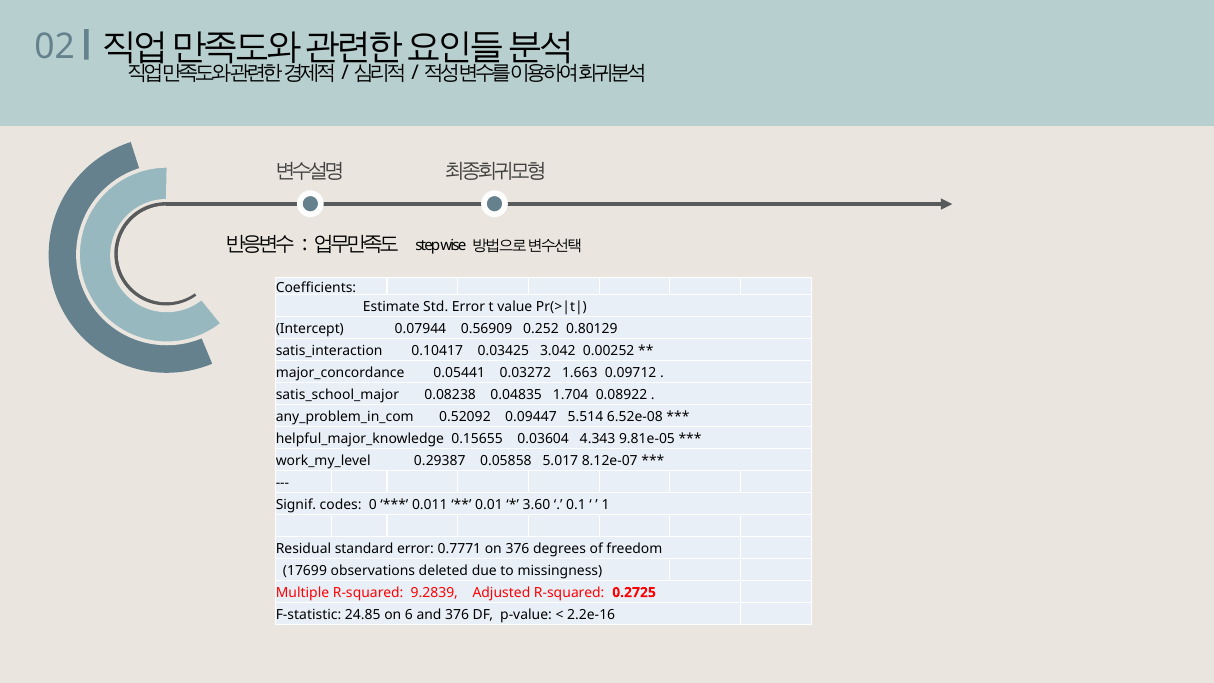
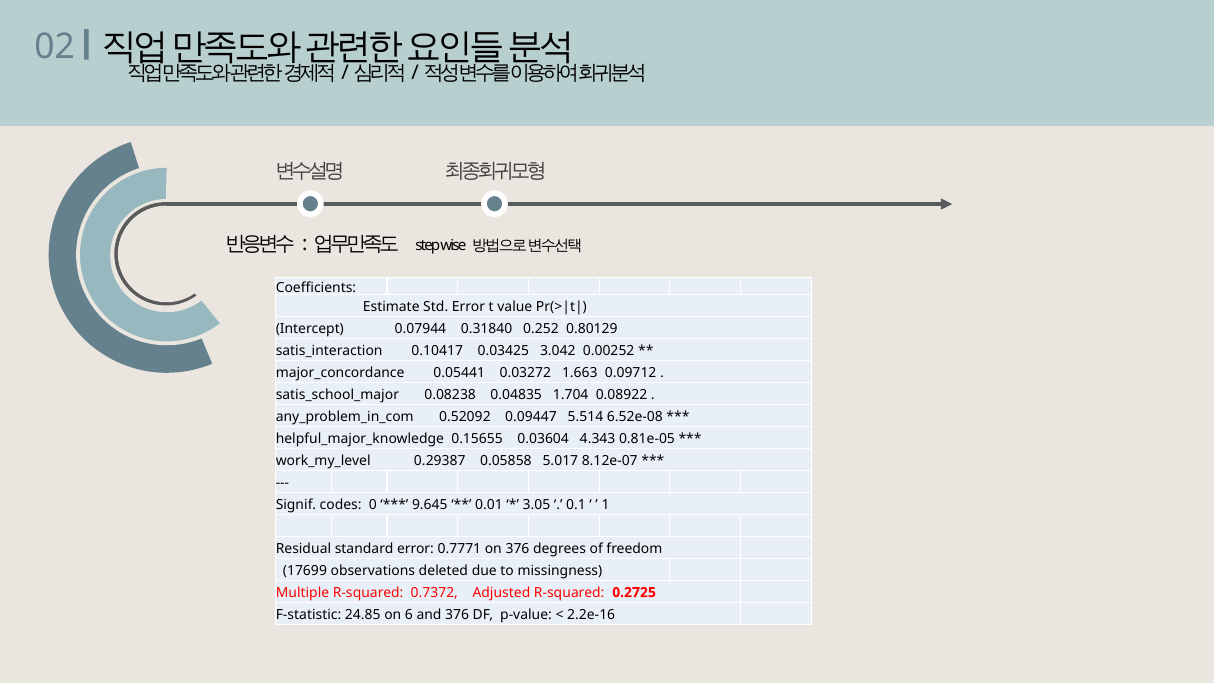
0.56909: 0.56909 -> 0.31840 (487, 329)
9.81e-05: 9.81e-05 -> 0.81e-05 (647, 439)
0.011: 0.011 -> 9.645 (430, 504)
3.60: 3.60 -> 3.05 (536, 504)
9.2839: 9.2839 -> 0.7372 (434, 592)
